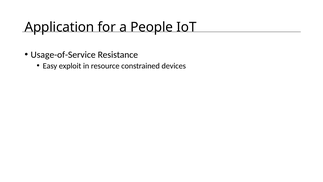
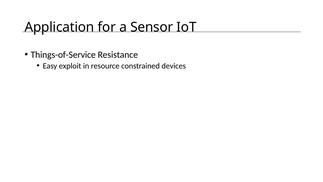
People: People -> Sensor (152, 27)
Usage-of-Service: Usage-of-Service -> Things-of-Service (63, 55)
